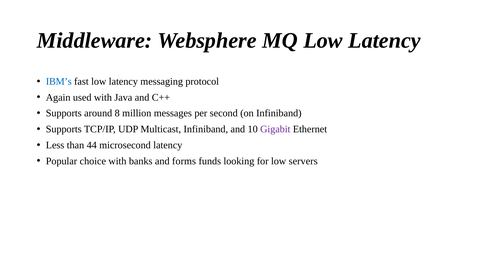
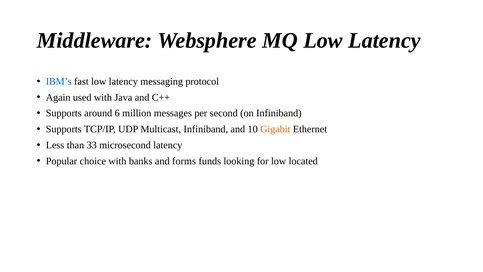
8: 8 -> 6 (117, 113)
Gigabit colour: purple -> orange (275, 129)
44: 44 -> 33 (92, 145)
servers: servers -> located (303, 161)
